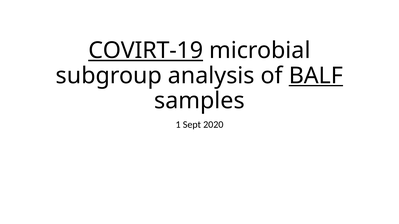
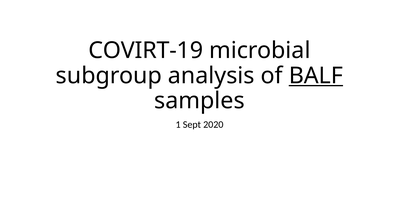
COVIRT-19 underline: present -> none (146, 51)
